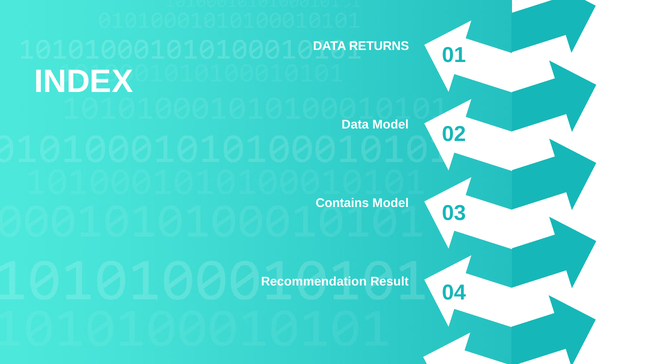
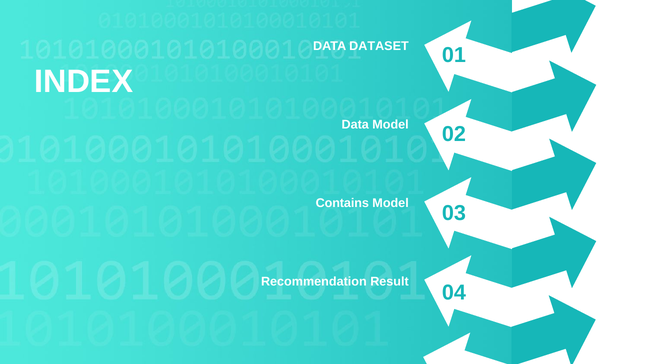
RETURNS: RETURNS -> DATASET (379, 46)
